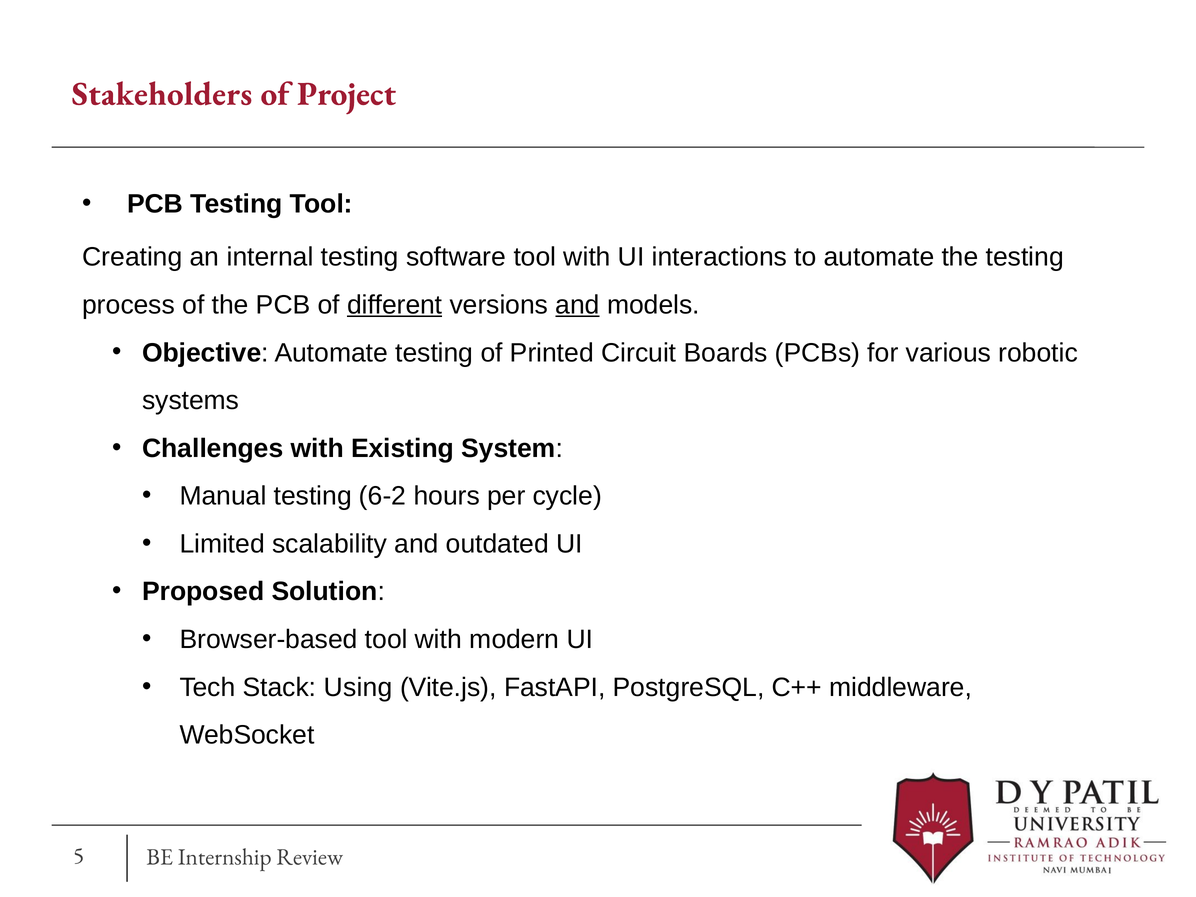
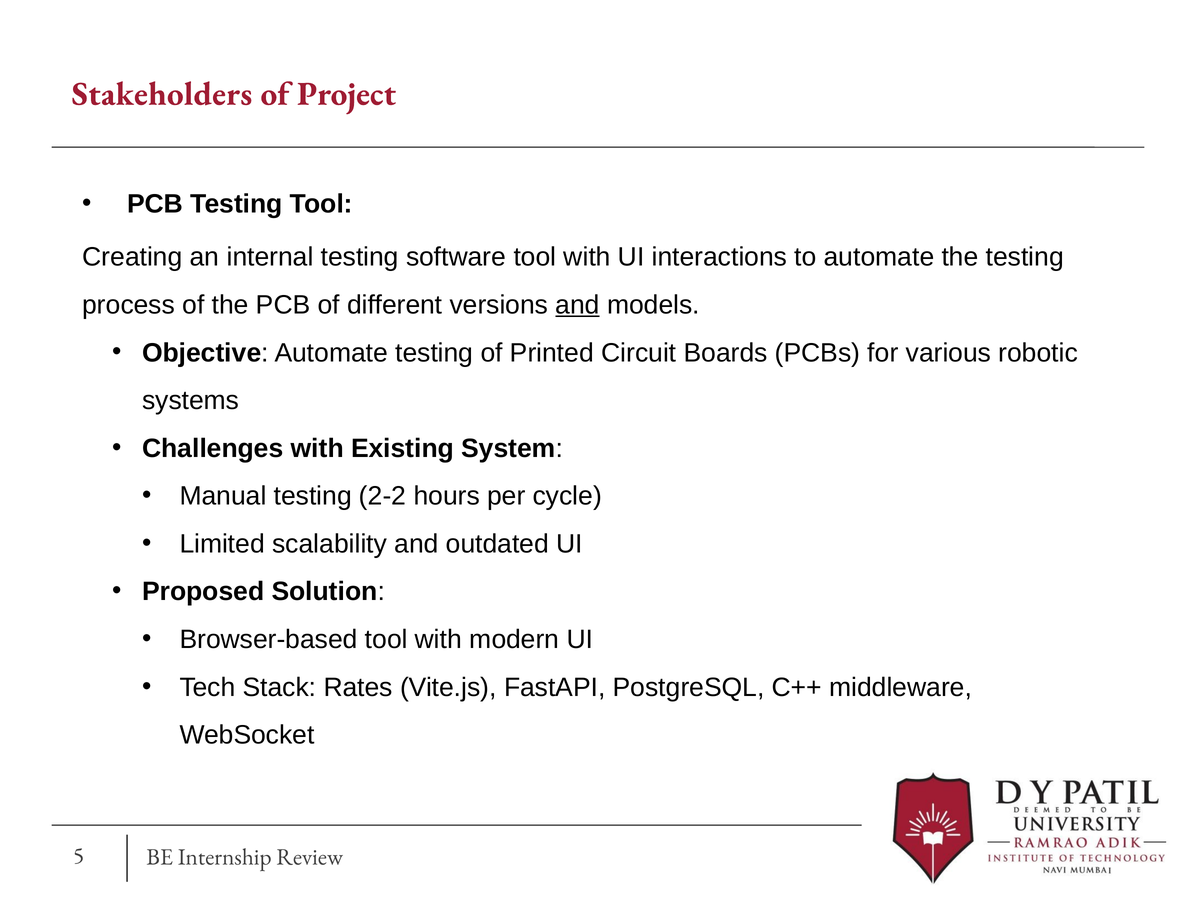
different underline: present -> none (395, 305)
6-2: 6-2 -> 2-2 (383, 496)
Using: Using -> Rates (358, 687)
